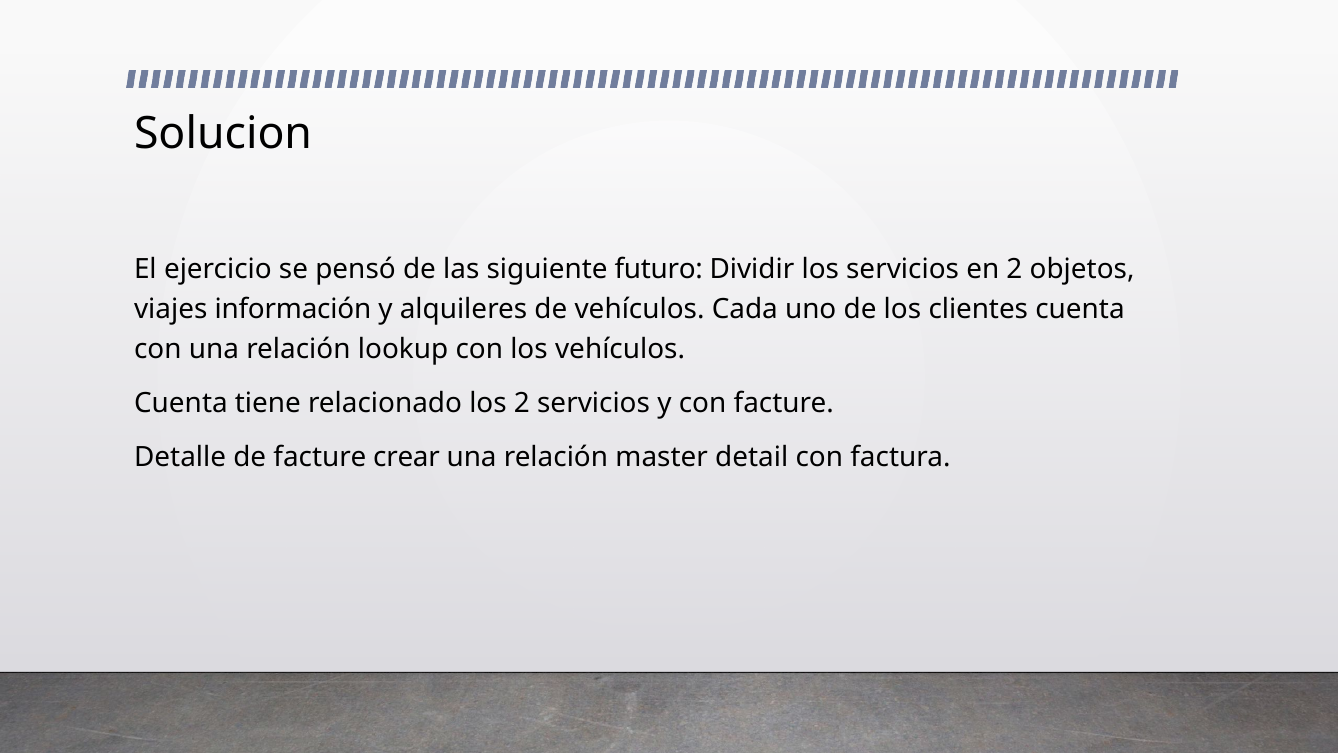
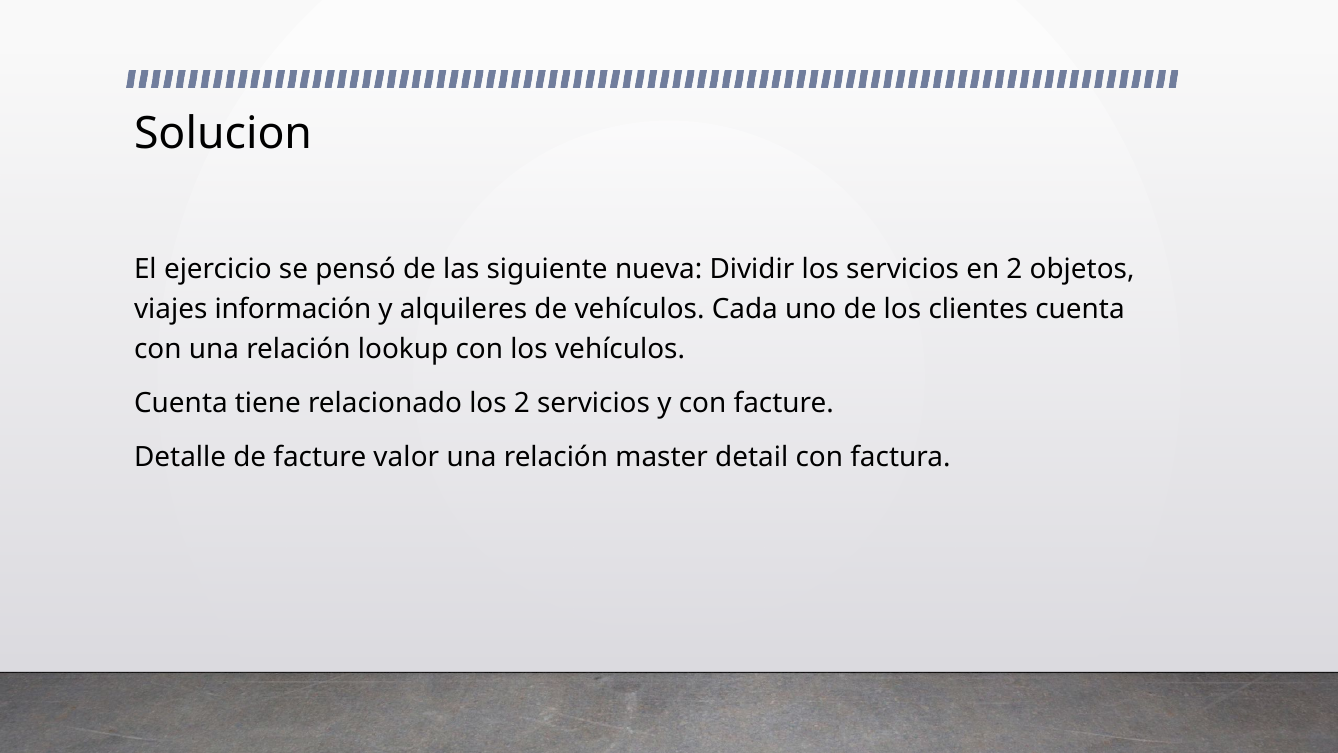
futuro: futuro -> nueva (659, 269)
crear: crear -> valor (406, 457)
